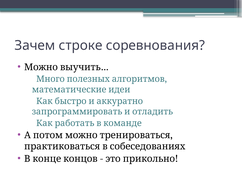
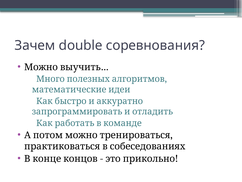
строке: строке -> double (81, 45)
